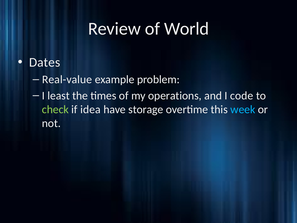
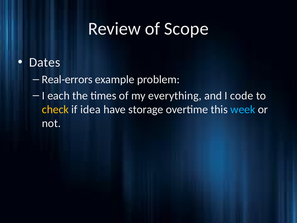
World: World -> Scope (186, 29)
Real-value: Real-value -> Real-errors (67, 79)
least: least -> each (59, 95)
operations: operations -> everything (175, 95)
check colour: light green -> yellow (55, 109)
